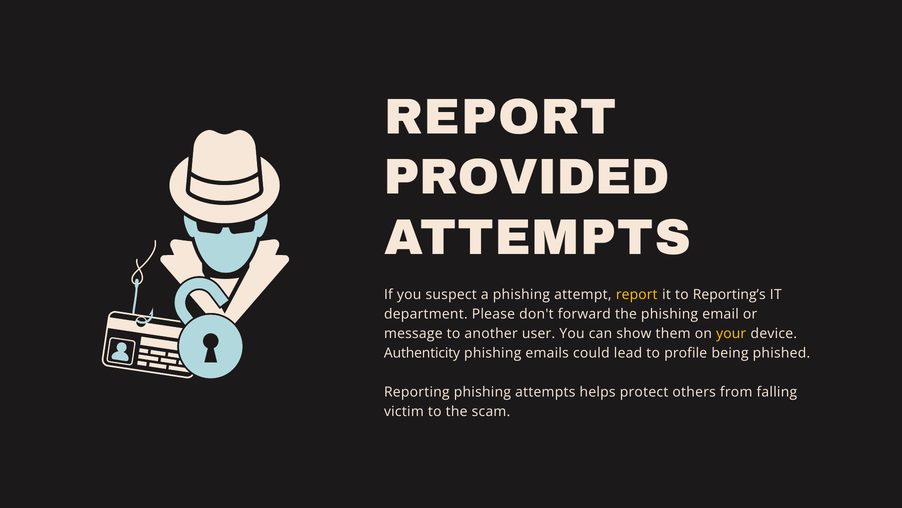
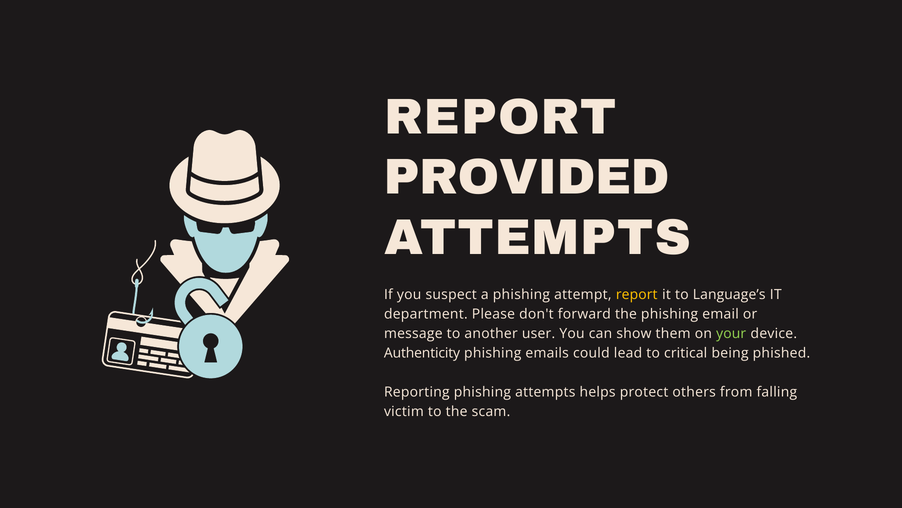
Reporting’s: Reporting’s -> Language’s (729, 294)
your colour: yellow -> light green (731, 333)
profile: profile -> critical (686, 353)
